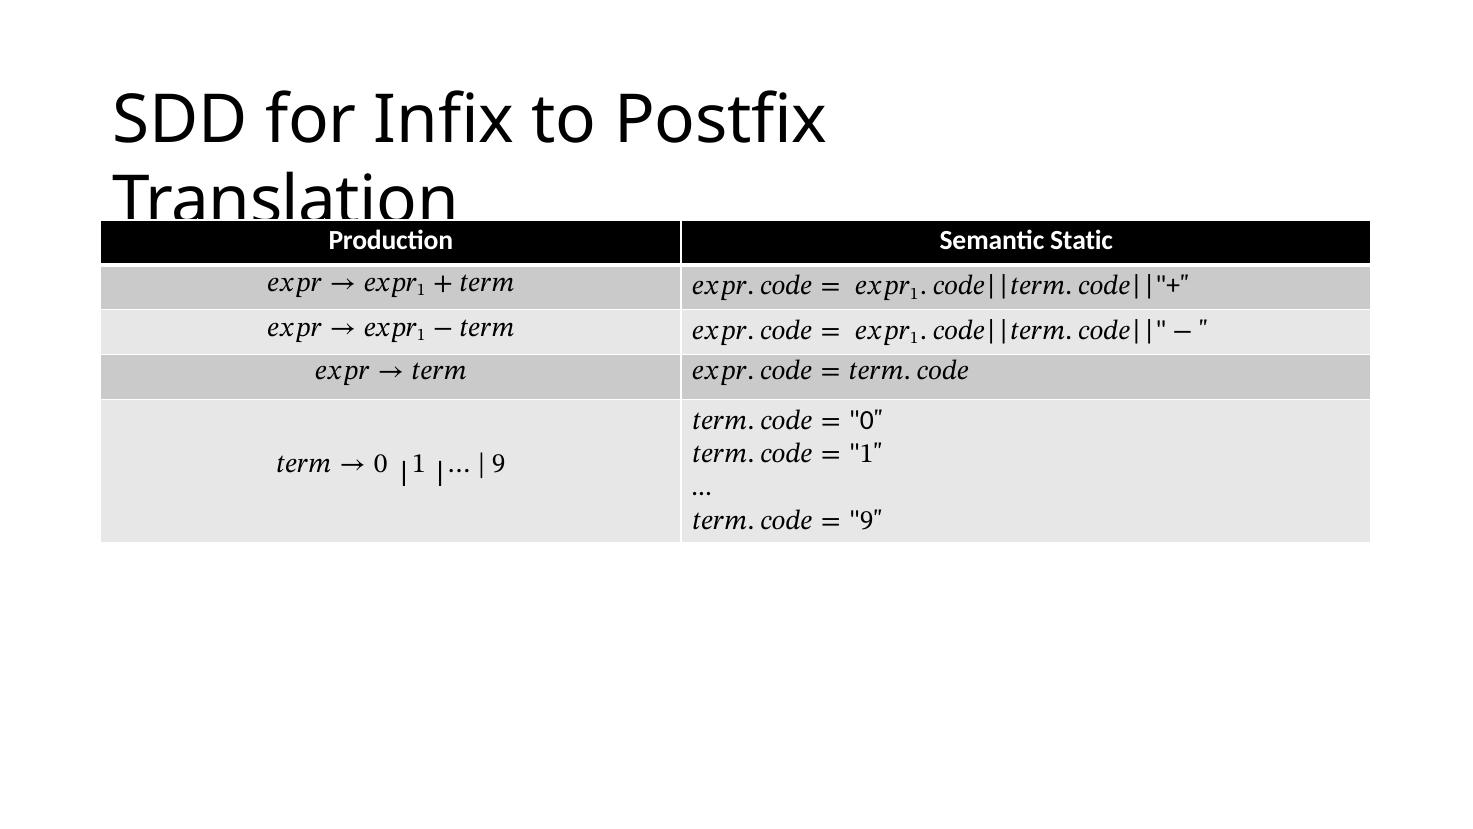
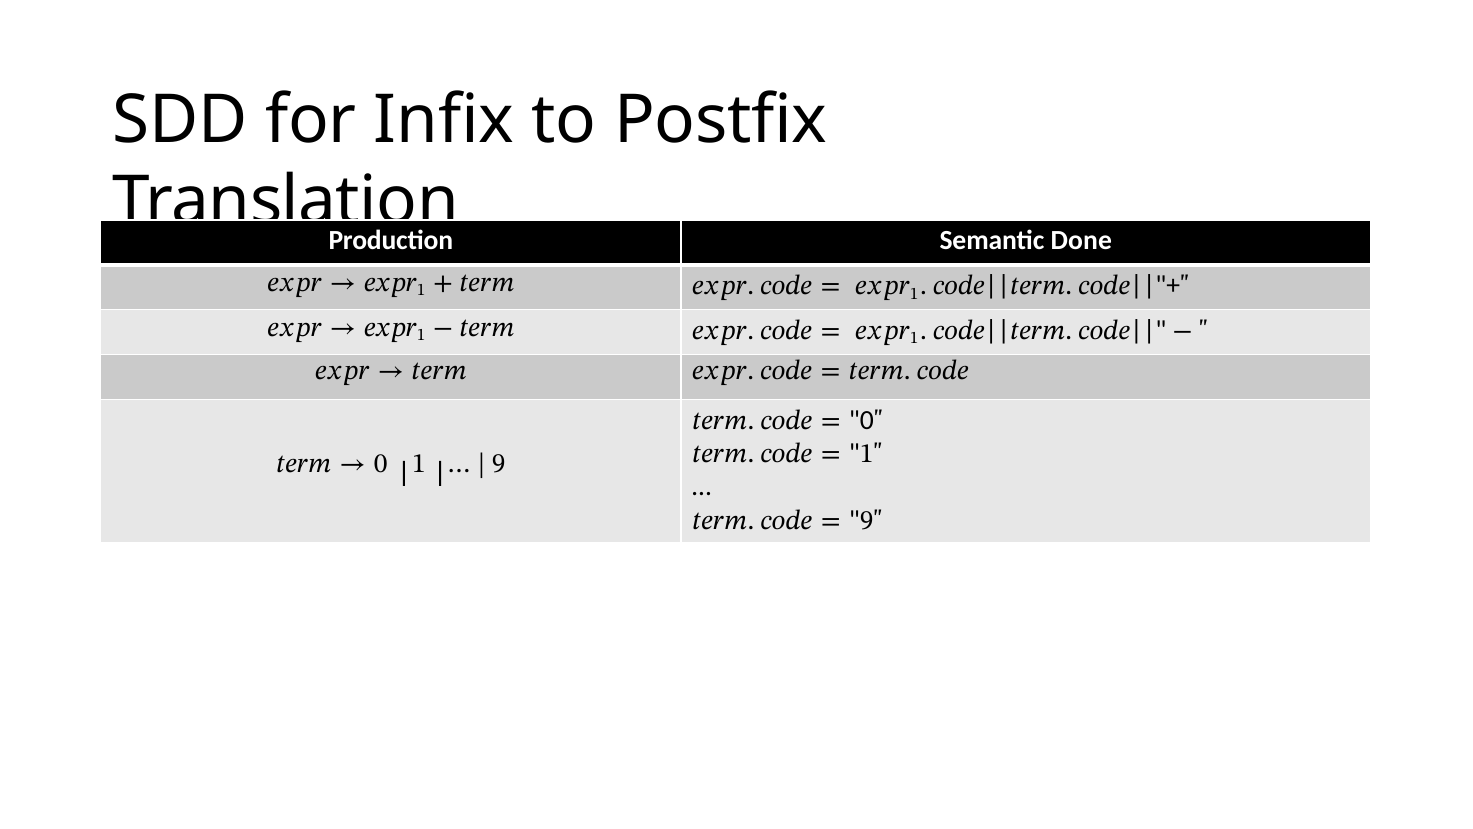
Static: Static -> Done (1081, 241)
